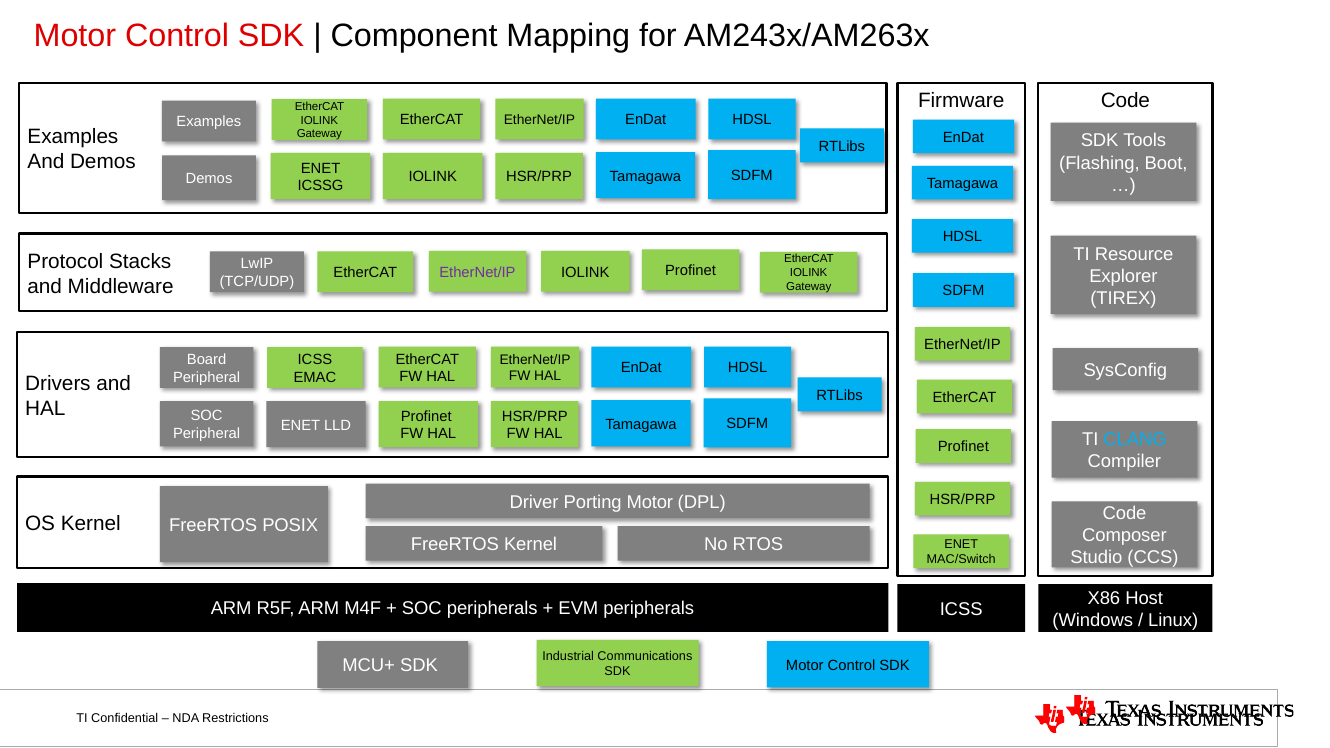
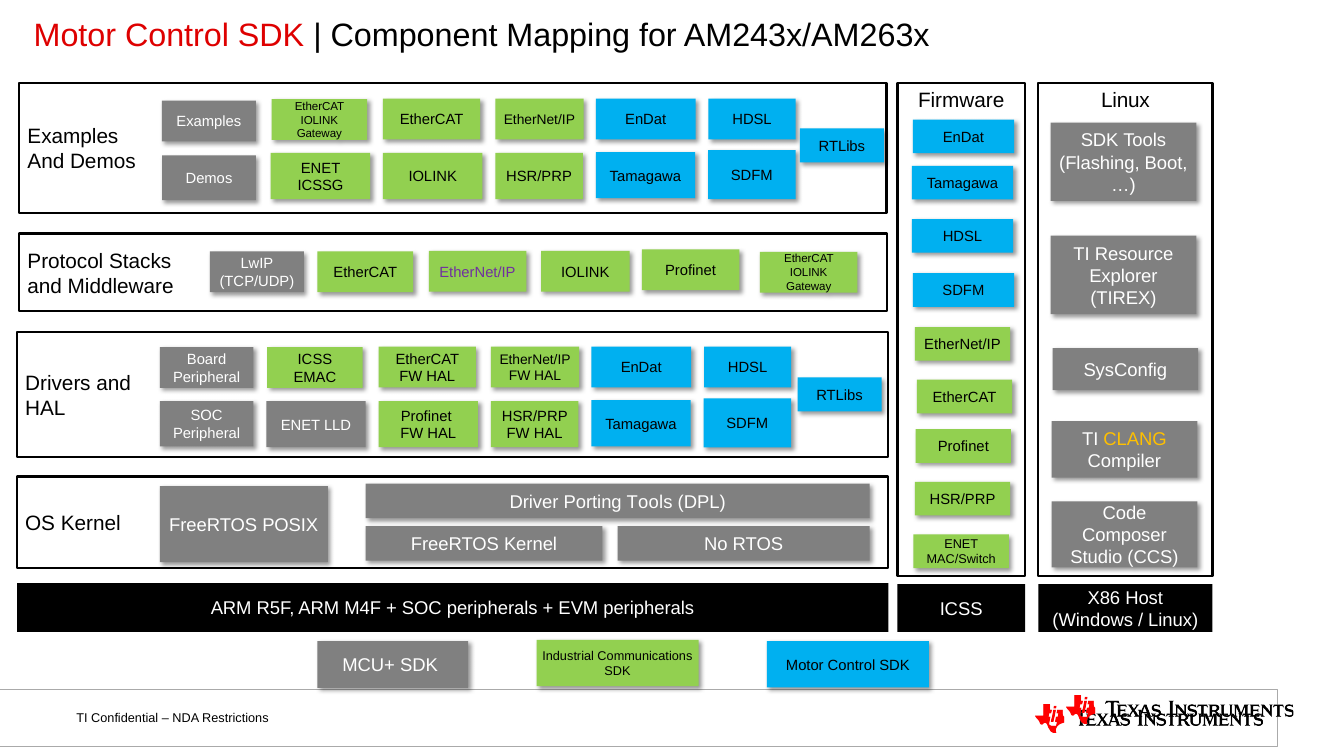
Code: Code -> Linux (1125, 101)
CLANG colour: light blue -> yellow (1135, 440)
Porting Motor: Motor -> Tools (650, 502)
